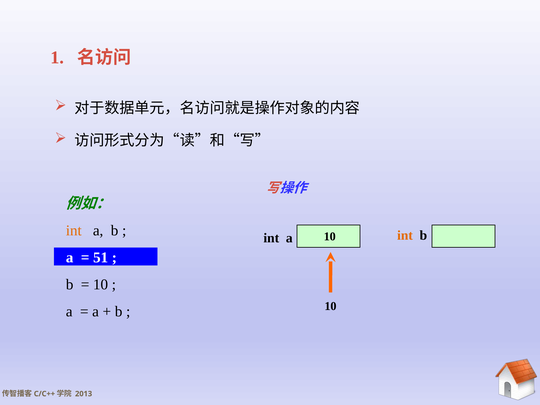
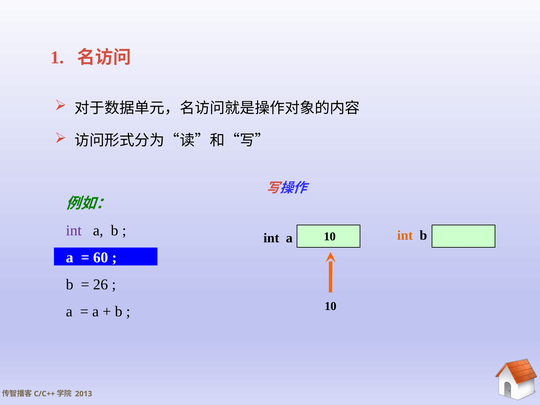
int colour: orange -> purple (74, 231)
51: 51 -> 60 (101, 258)
10: 10 -> 26 (101, 285)
